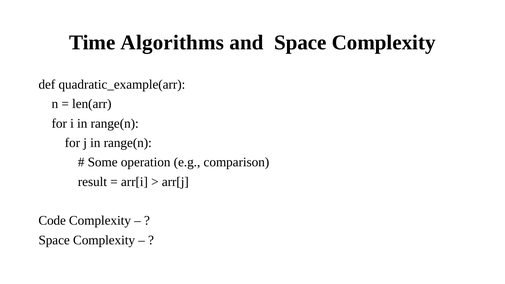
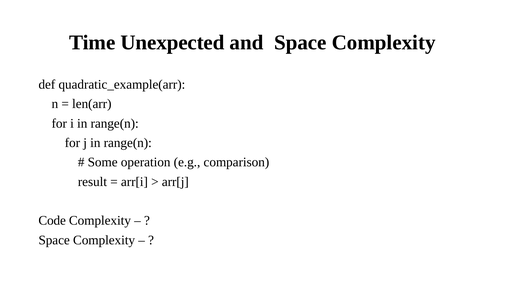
Algorithms: Algorithms -> Unexpected (173, 42)
